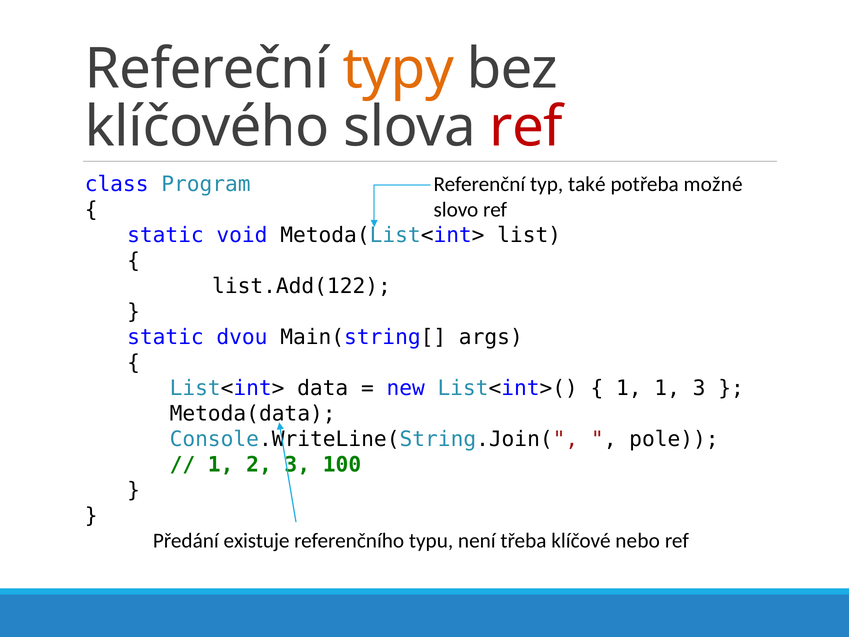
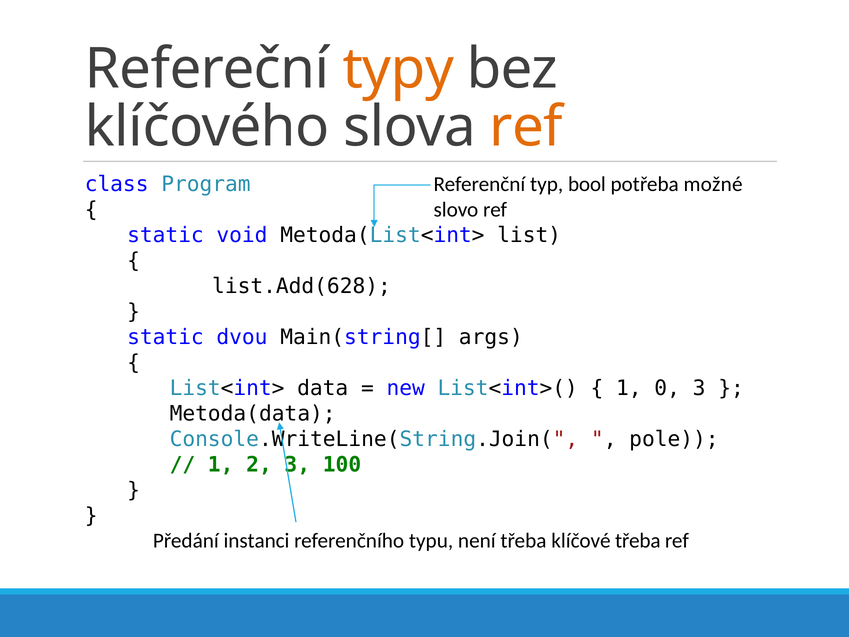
ref colour: red -> orange (526, 127)
také: také -> bool (587, 184)
list.Add(122: list.Add(122 -> list.Add(628 (301, 286)
1 1: 1 -> 0 (667, 388)
existuje: existuje -> instanci (257, 540)
klíčové nebo: nebo -> třeba (638, 540)
